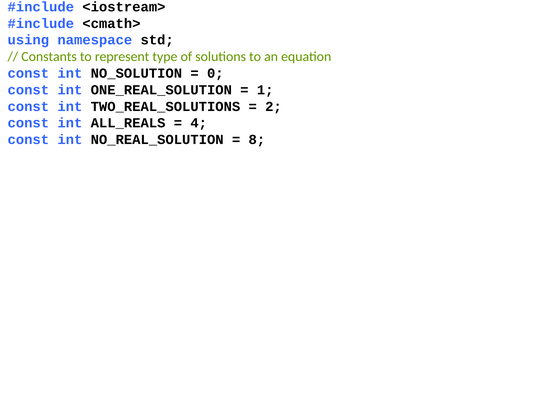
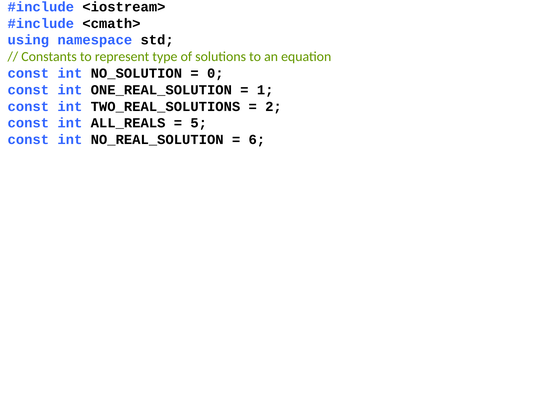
4: 4 -> 5 (199, 123)
8: 8 -> 6 (257, 140)
